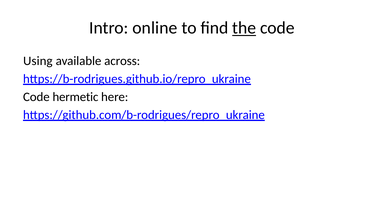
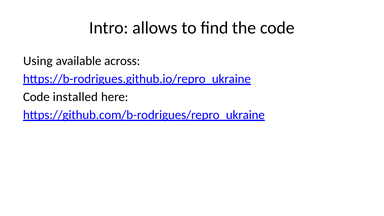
online: online -> allows (155, 28)
the underline: present -> none (244, 28)
hermetic: hermetic -> installed (75, 97)
